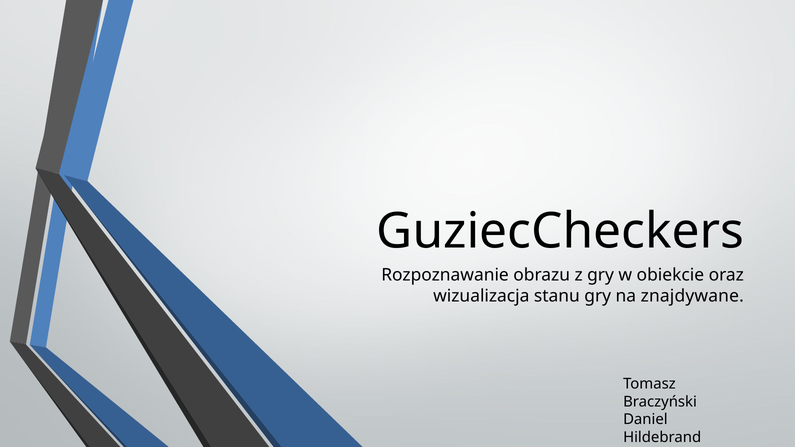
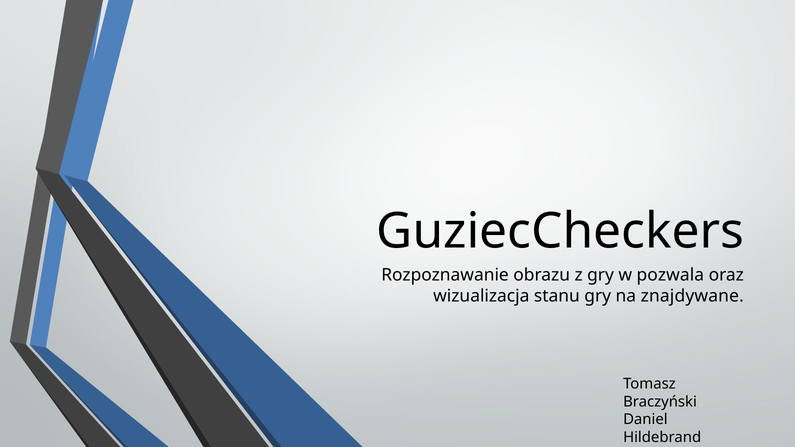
obiekcie: obiekcie -> pozwala (670, 275)
